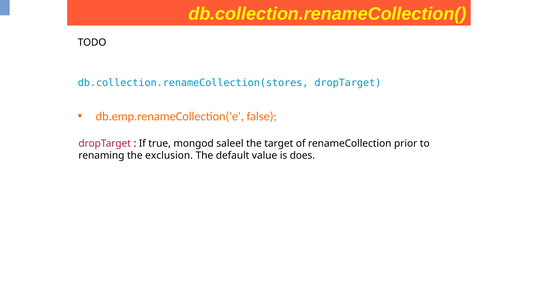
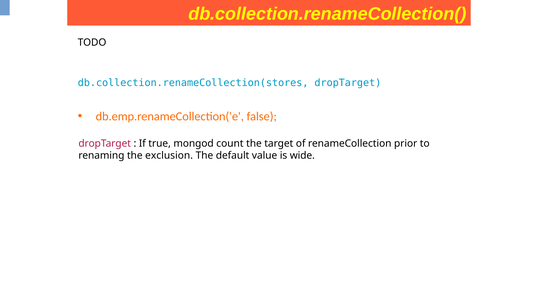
saleel: saleel -> count (230, 143)
does: does -> wide (302, 155)
